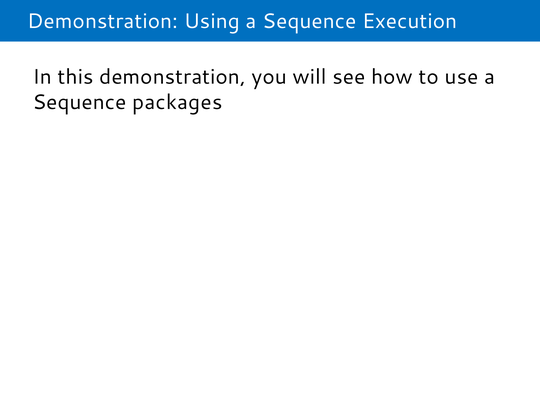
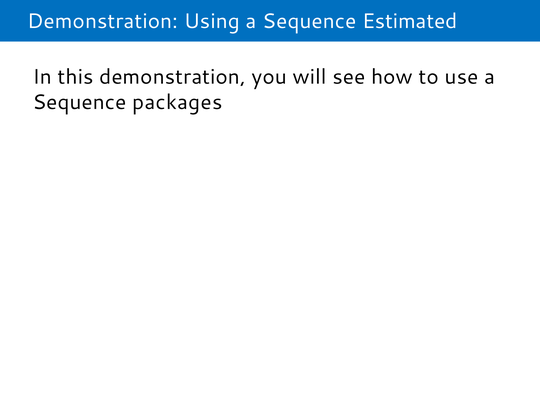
Execution: Execution -> Estimated (410, 21)
